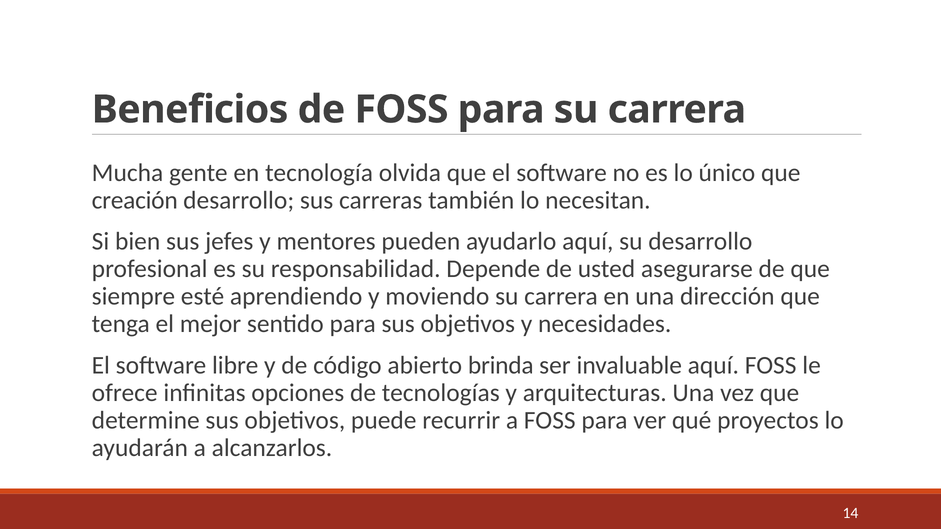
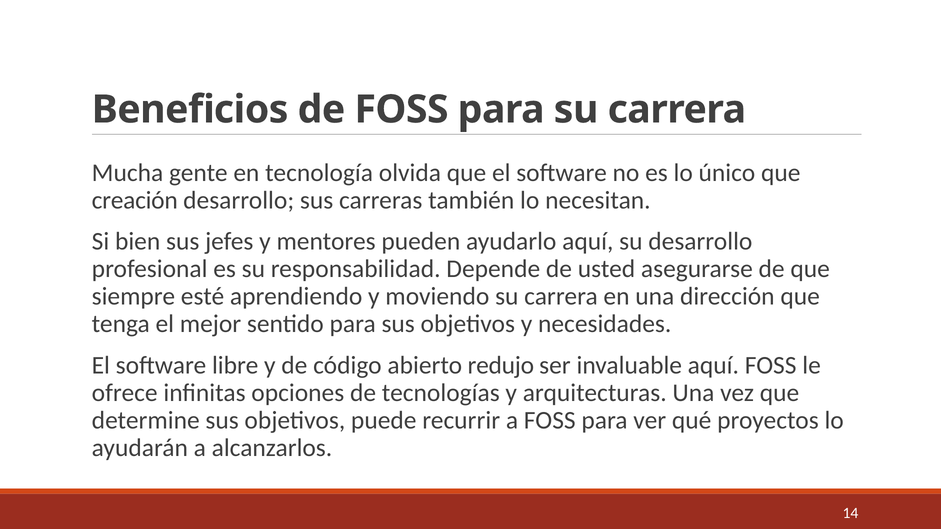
brinda: brinda -> redujo (501, 365)
